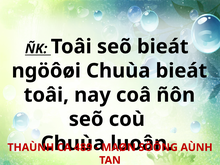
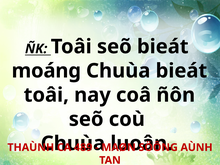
ngöôøi: ngöôøi -> moáng (46, 71)
